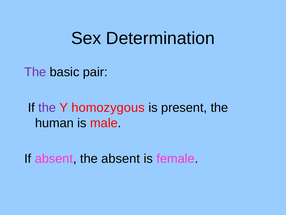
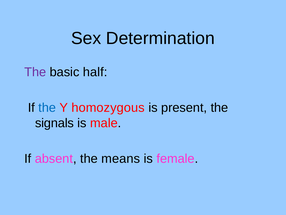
pair: pair -> half (95, 72)
the colour: purple -> blue (47, 107)
human: human -> signals (54, 123)
the absent: absent -> means (121, 158)
